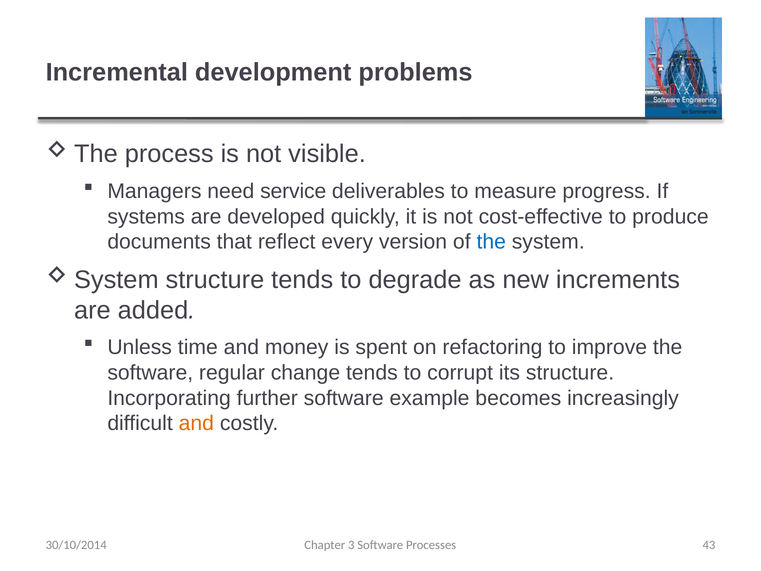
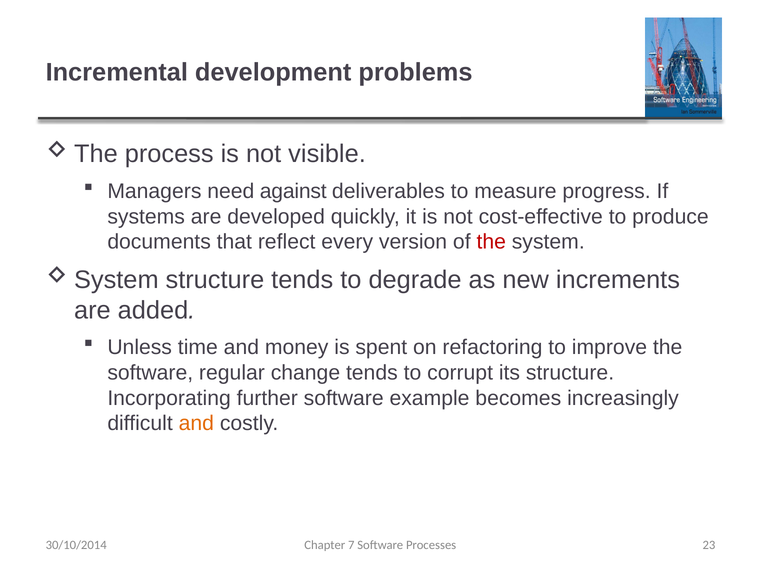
service: service -> against (293, 191)
the colour: blue -> red (491, 242)
3: 3 -> 7 (351, 545)
43: 43 -> 23 (709, 545)
